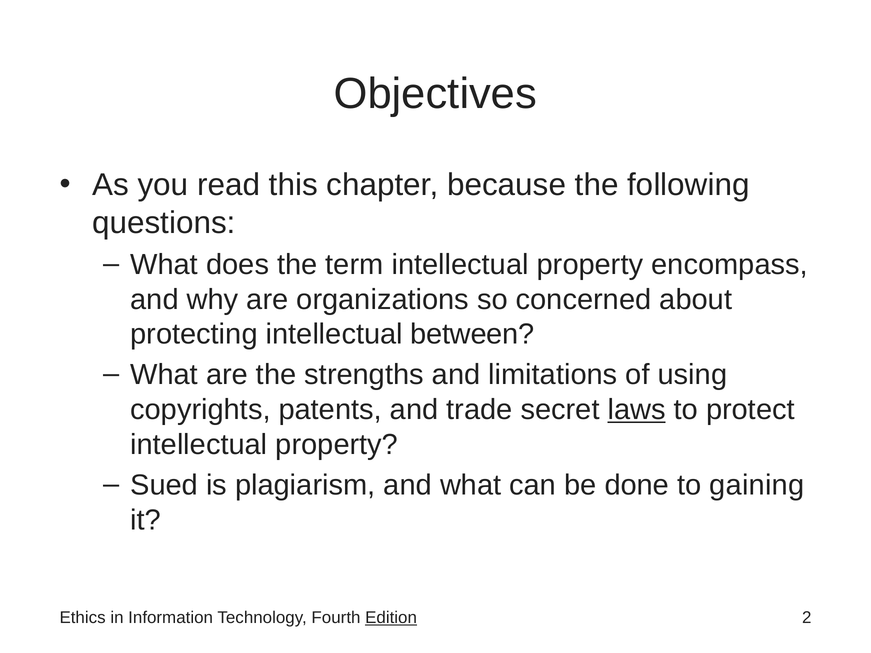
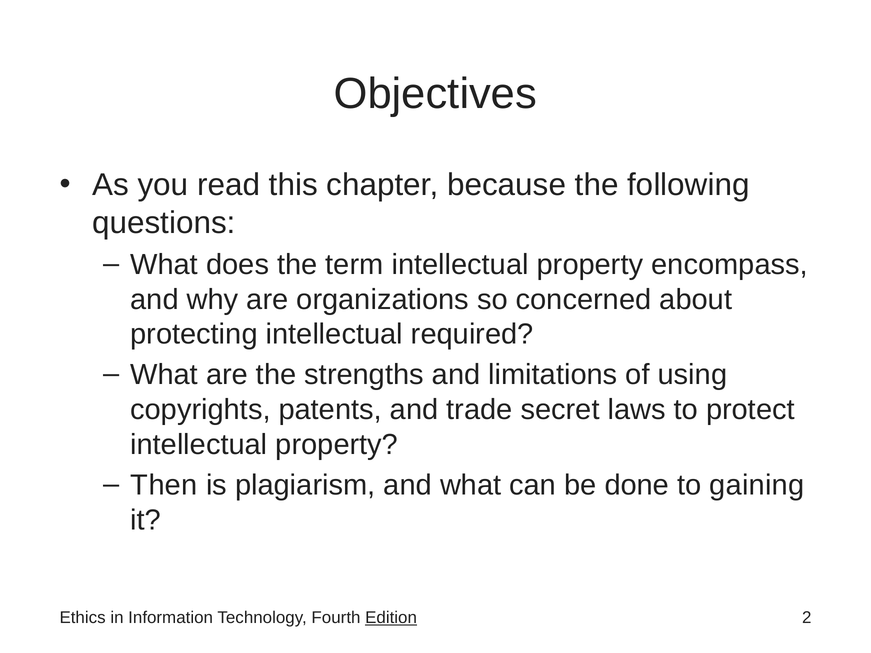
between: between -> required (472, 334)
laws underline: present -> none (637, 410)
Sued: Sued -> Then (164, 485)
